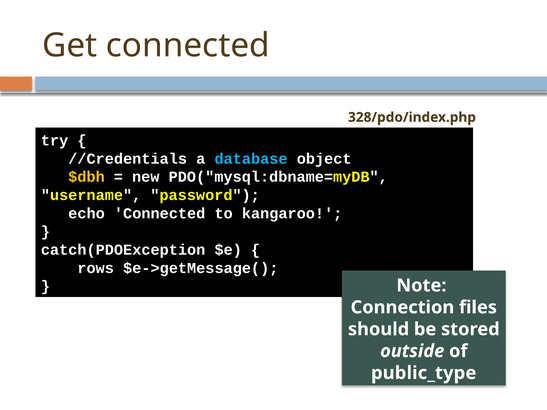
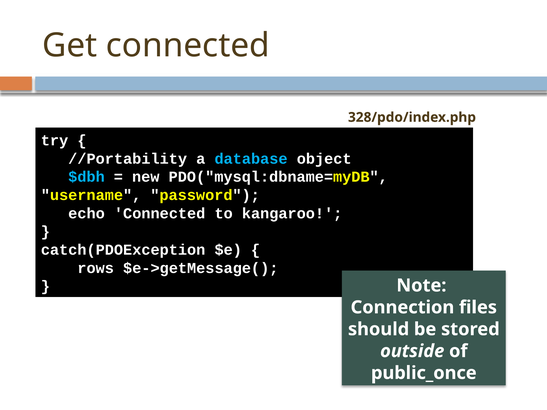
//Credentials: //Credentials -> //Portability (128, 159)
$dbh colour: yellow -> light blue (86, 177)
public_type: public_type -> public_once (424, 373)
